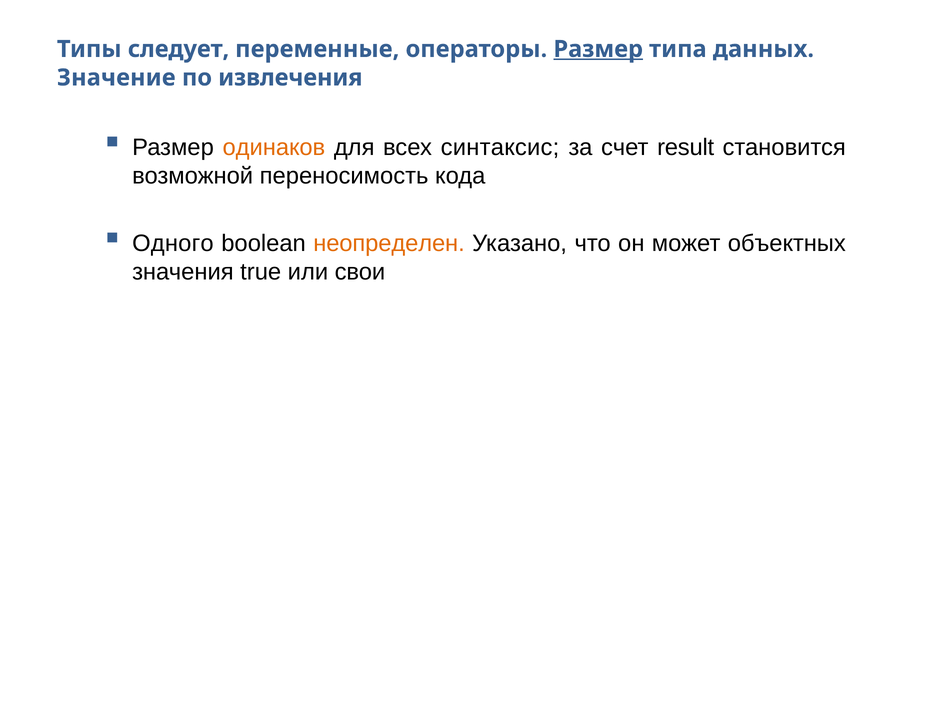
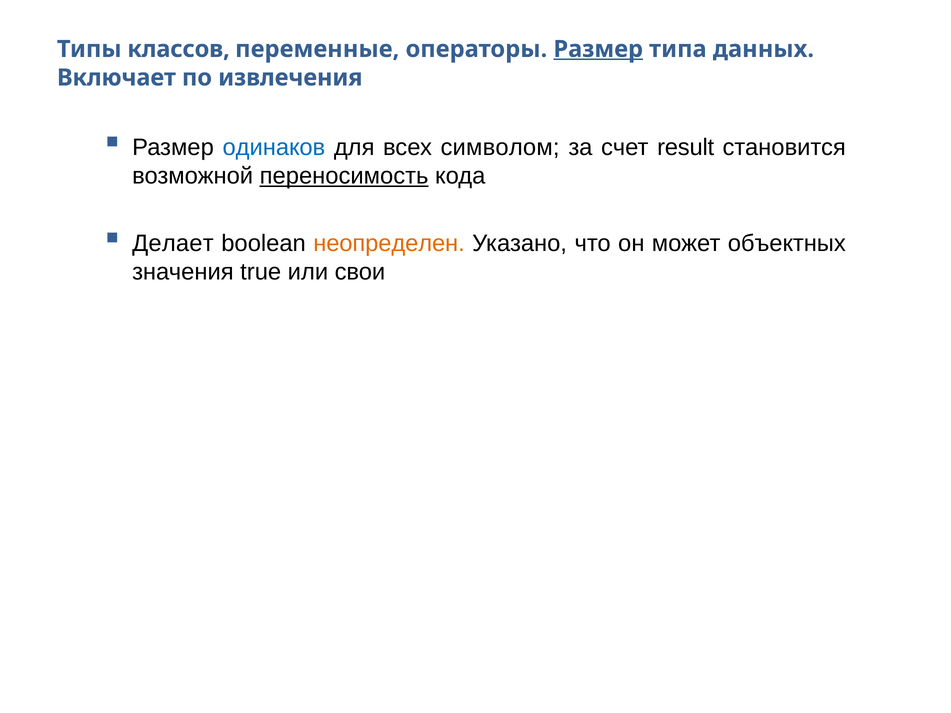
следует: следует -> классов (179, 49)
Значение: Значение -> Включает (116, 78)
одинаков colour: orange -> blue (274, 147)
синтаксис: синтаксис -> символом (500, 147)
переносимость underline: none -> present (344, 176)
Одного: Одного -> Делает (173, 244)
